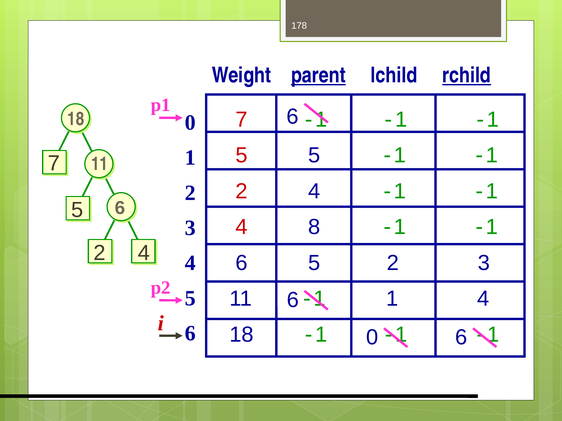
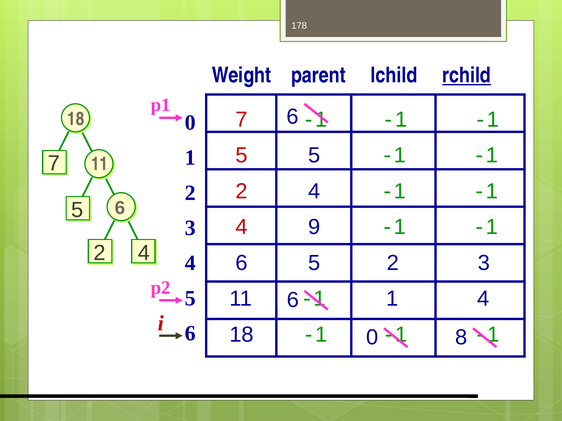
parent underline: present -> none (318, 75)
8: 8 -> 9 (314, 227)
0 6: 6 -> 8 (461, 338)
